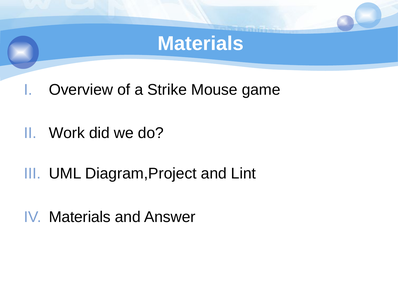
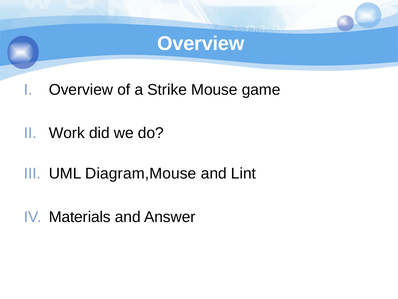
Materials: Materials -> Overview (201, 43)
Diagram,Project: Diagram,Project -> Diagram,Mouse (141, 173)
